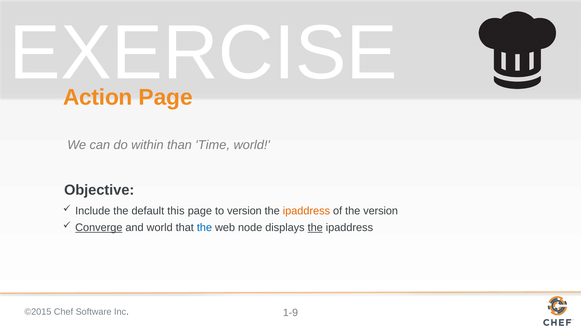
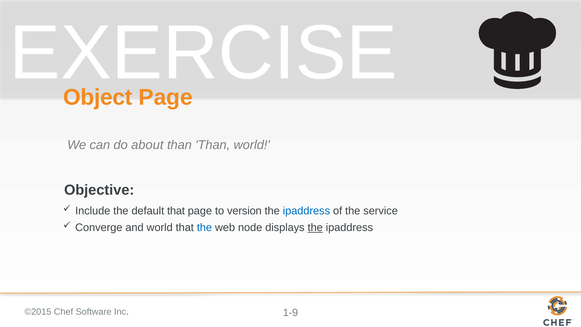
Action: Action -> Object (98, 97)
within: within -> about (147, 145)
than Time: Time -> Than (213, 145)
default this: this -> that (176, 211)
ipaddress colour: orange -> blue (306, 211)
the version: version -> service (381, 211)
Converge underline: present -> none (99, 228)
